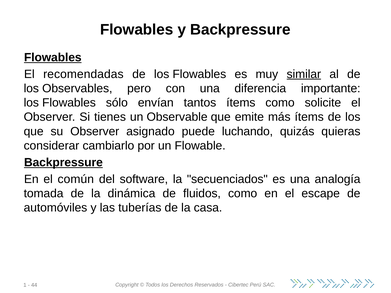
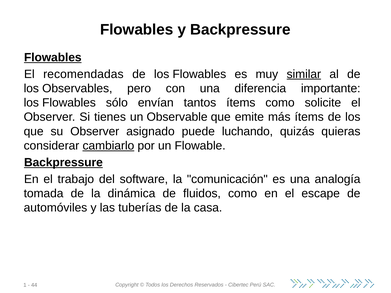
cambiarlo underline: none -> present (108, 146)
común: común -> trabajo (76, 179)
secuenciados: secuenciados -> comunicación (227, 179)
